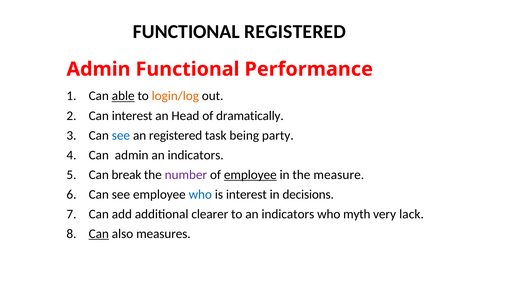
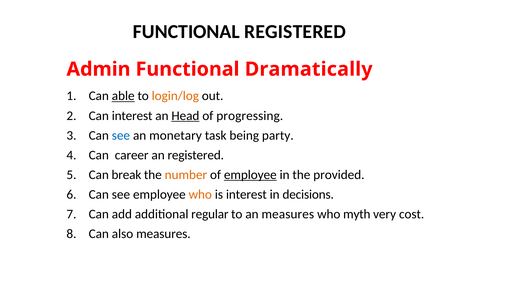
Performance: Performance -> Dramatically (309, 69)
Head underline: none -> present (185, 116)
dramatically: dramatically -> progressing (250, 116)
an registered: registered -> monetary (175, 135)
Can admin: admin -> career (132, 155)
indicators: indicators -> registered (196, 155)
number colour: purple -> orange (186, 175)
measure: measure -> provided (339, 175)
who colour: blue -> orange (200, 194)
clearer: clearer -> regular (210, 214)
to an indicators: indicators -> measures (288, 214)
lack: lack -> cost (412, 214)
Can underline: present -> none (99, 234)
